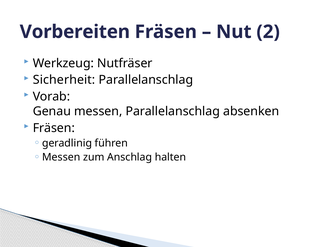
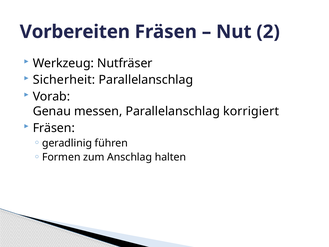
absenken: absenken -> korrigiert (251, 111)
Messen: Messen -> Formen (61, 157)
